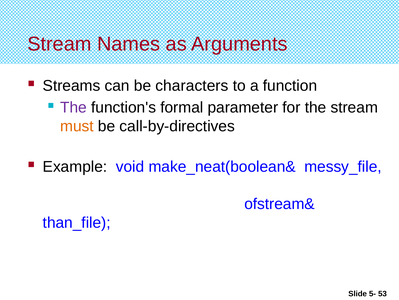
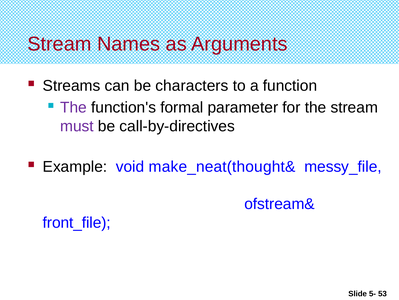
must colour: orange -> purple (77, 126)
make_neat(boolean&: make_neat(boolean& -> make_neat(thought& (222, 166)
than_file: than_file -> front_file (77, 222)
